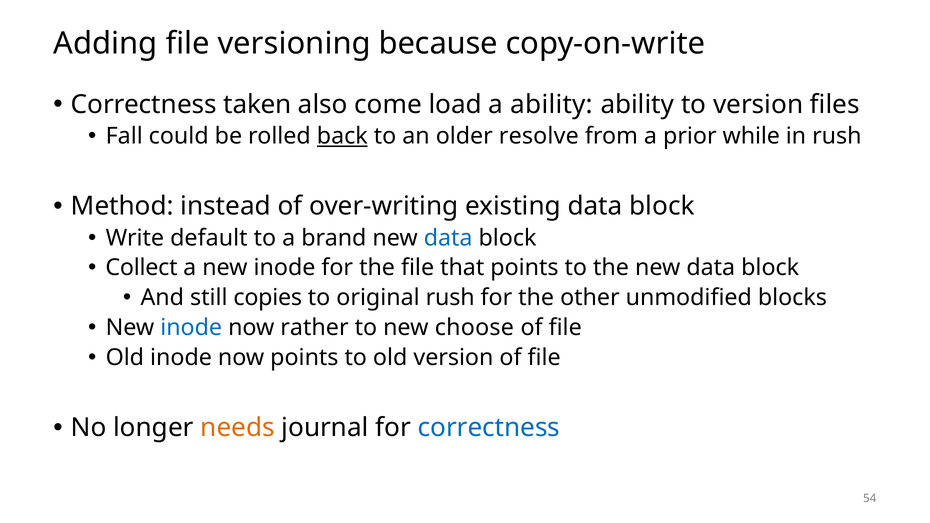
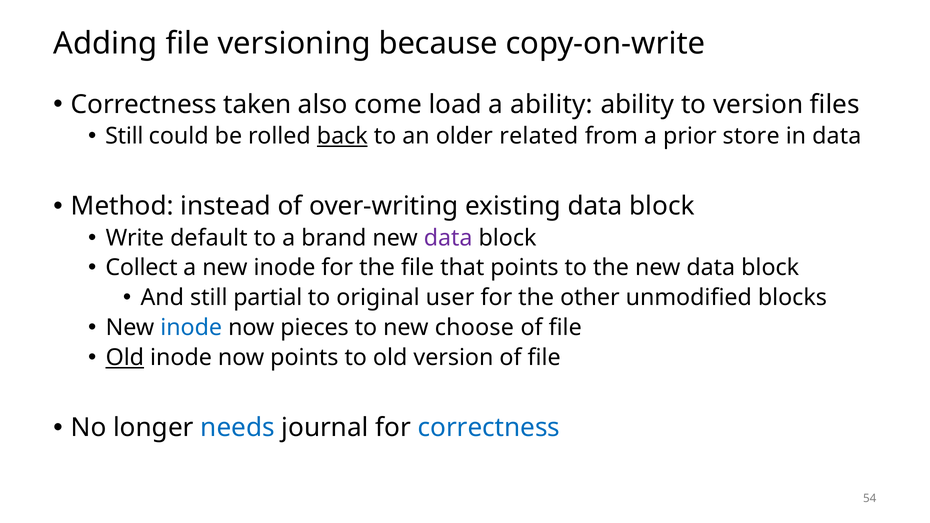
Fall: Fall -> Still (124, 136)
resolve: resolve -> related (539, 136)
while: while -> store (751, 136)
in rush: rush -> data (837, 136)
data colour: blue -> purple (448, 238)
copies: copies -> partial (268, 298)
original rush: rush -> user (450, 298)
rather: rather -> pieces (315, 328)
Old underline: none -> present (125, 358)
needs colour: orange -> blue (237, 428)
